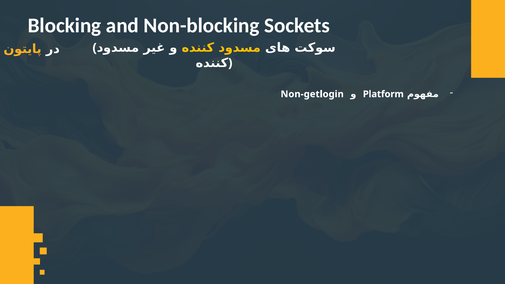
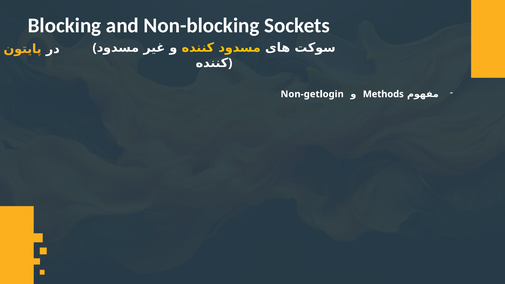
Platform: Platform -> Methods (383, 94)
